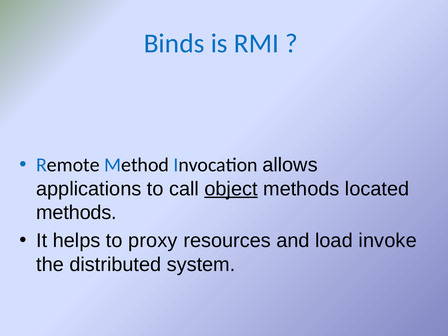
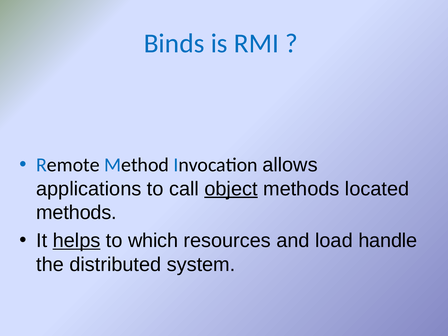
helps underline: none -> present (77, 241)
proxy: proxy -> which (153, 241)
invoke: invoke -> handle (388, 241)
